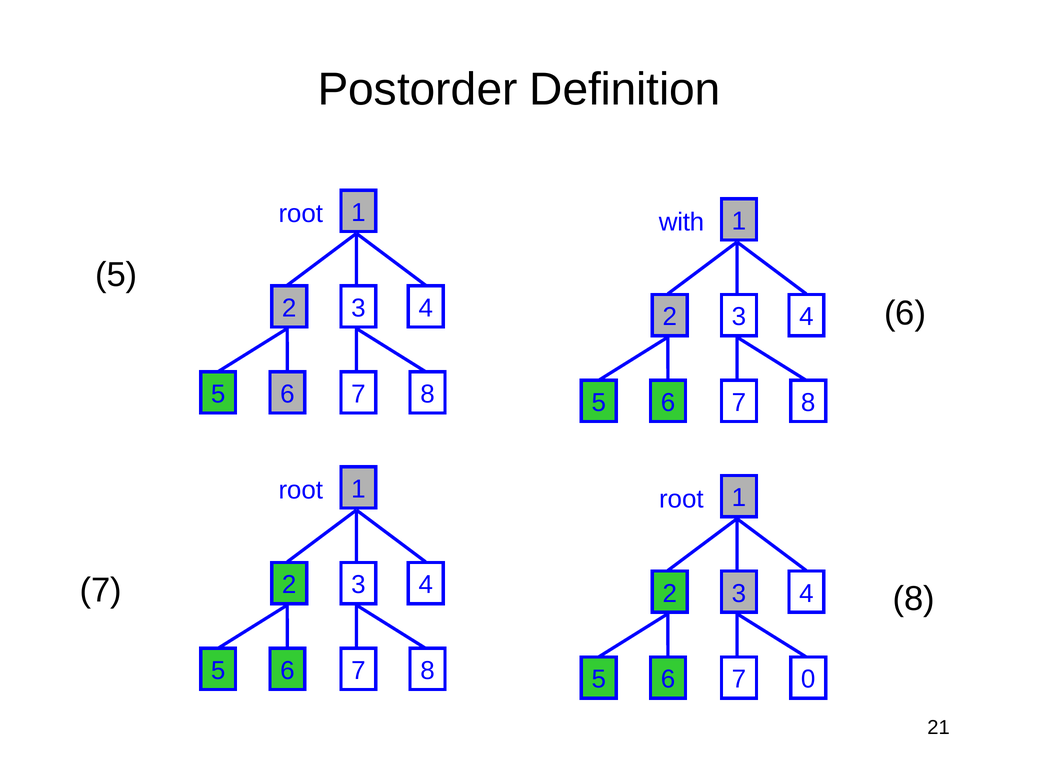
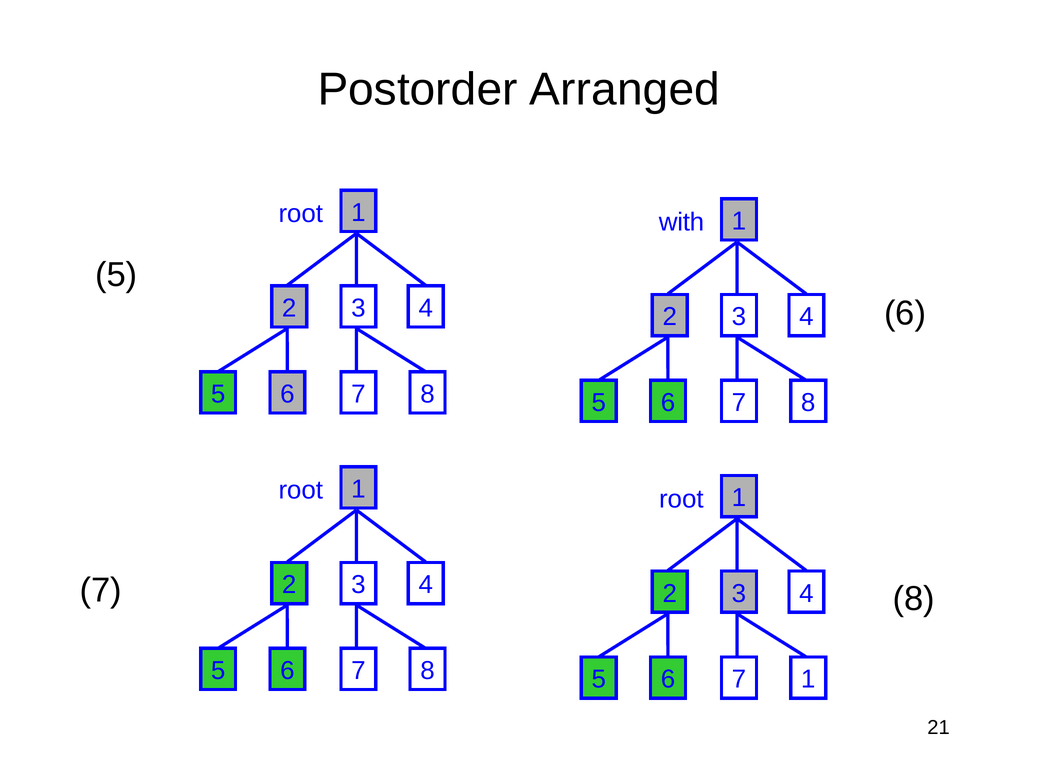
Definition: Definition -> Arranged (625, 90)
6 0: 0 -> 1 (808, 680)
